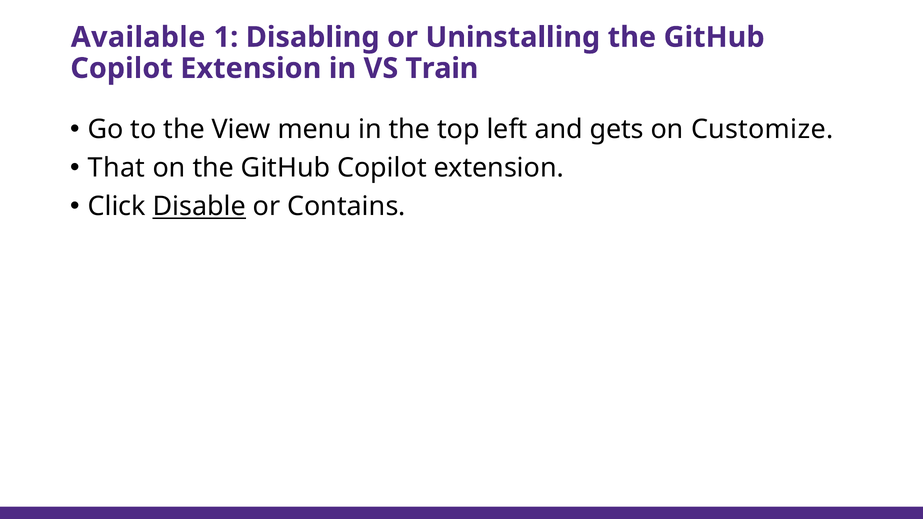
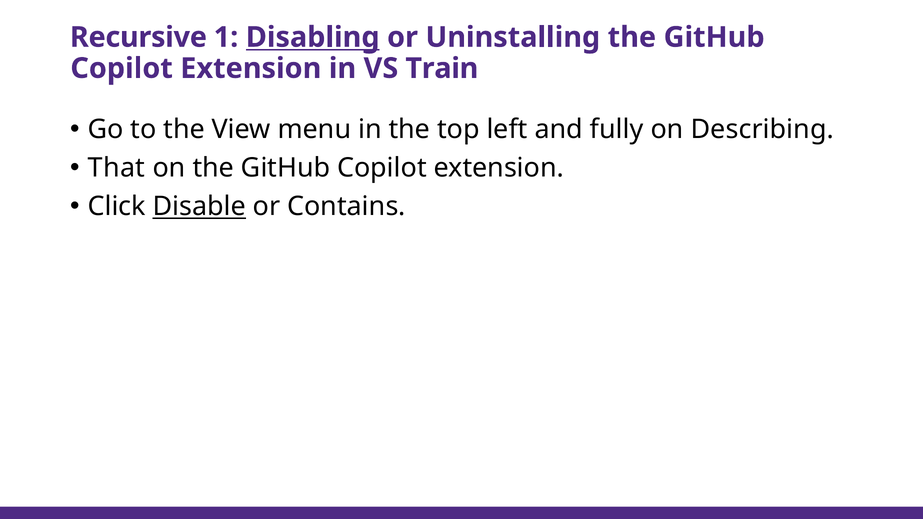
Available: Available -> Recursive (138, 37)
Disabling underline: none -> present (313, 37)
gets: gets -> fully (617, 129)
Customize: Customize -> Describing (762, 129)
